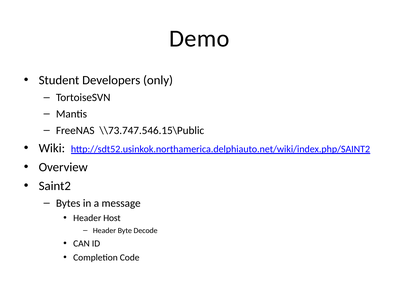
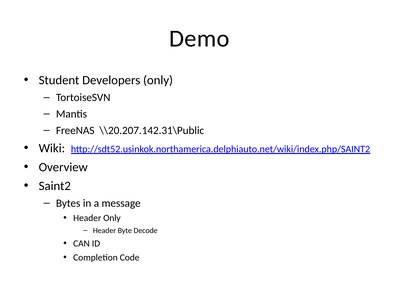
\\73.747.546.15\Public: \\73.747.546.15\Public -> \\20.207.142.31\Public (152, 130)
Header Host: Host -> Only (112, 218)
